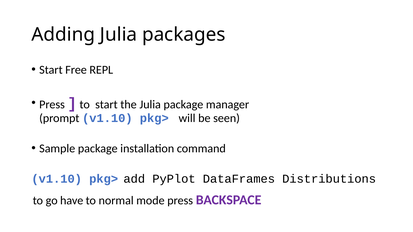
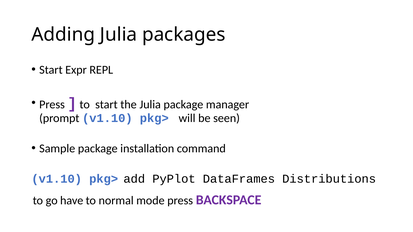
Free: Free -> Expr (76, 70)
